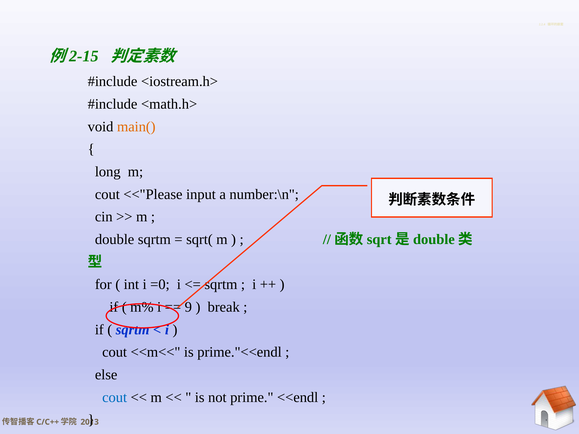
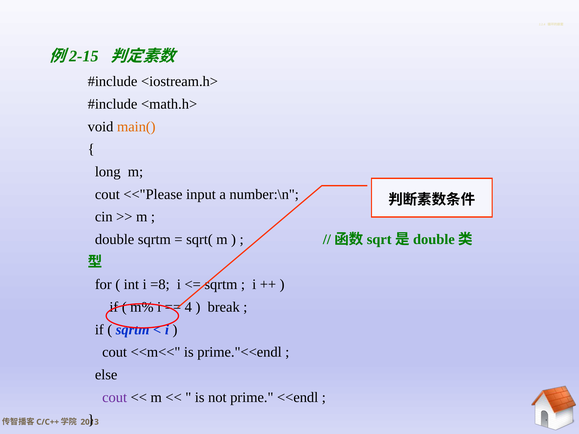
=0: =0 -> =8 (160, 285)
9: 9 -> 4 (188, 307)
cout colour: blue -> purple (115, 398)
